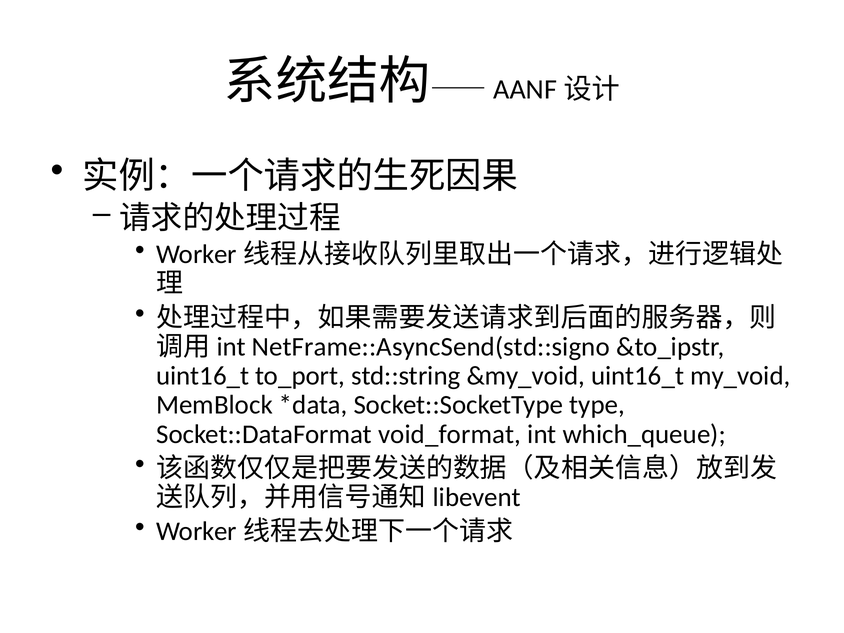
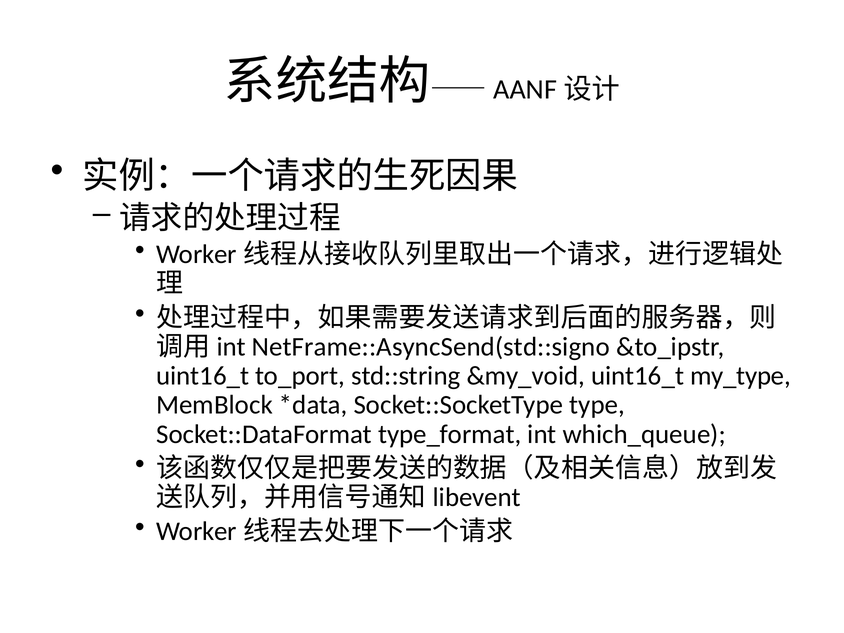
my_void: my_void -> my_type (740, 376)
void_format: void_format -> type_format (450, 434)
